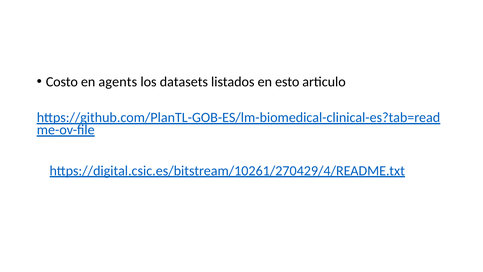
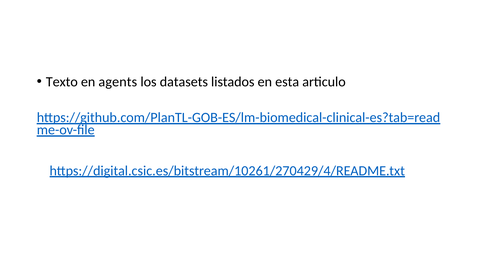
Costo: Costo -> Texto (62, 82)
esto: esto -> esta (287, 82)
